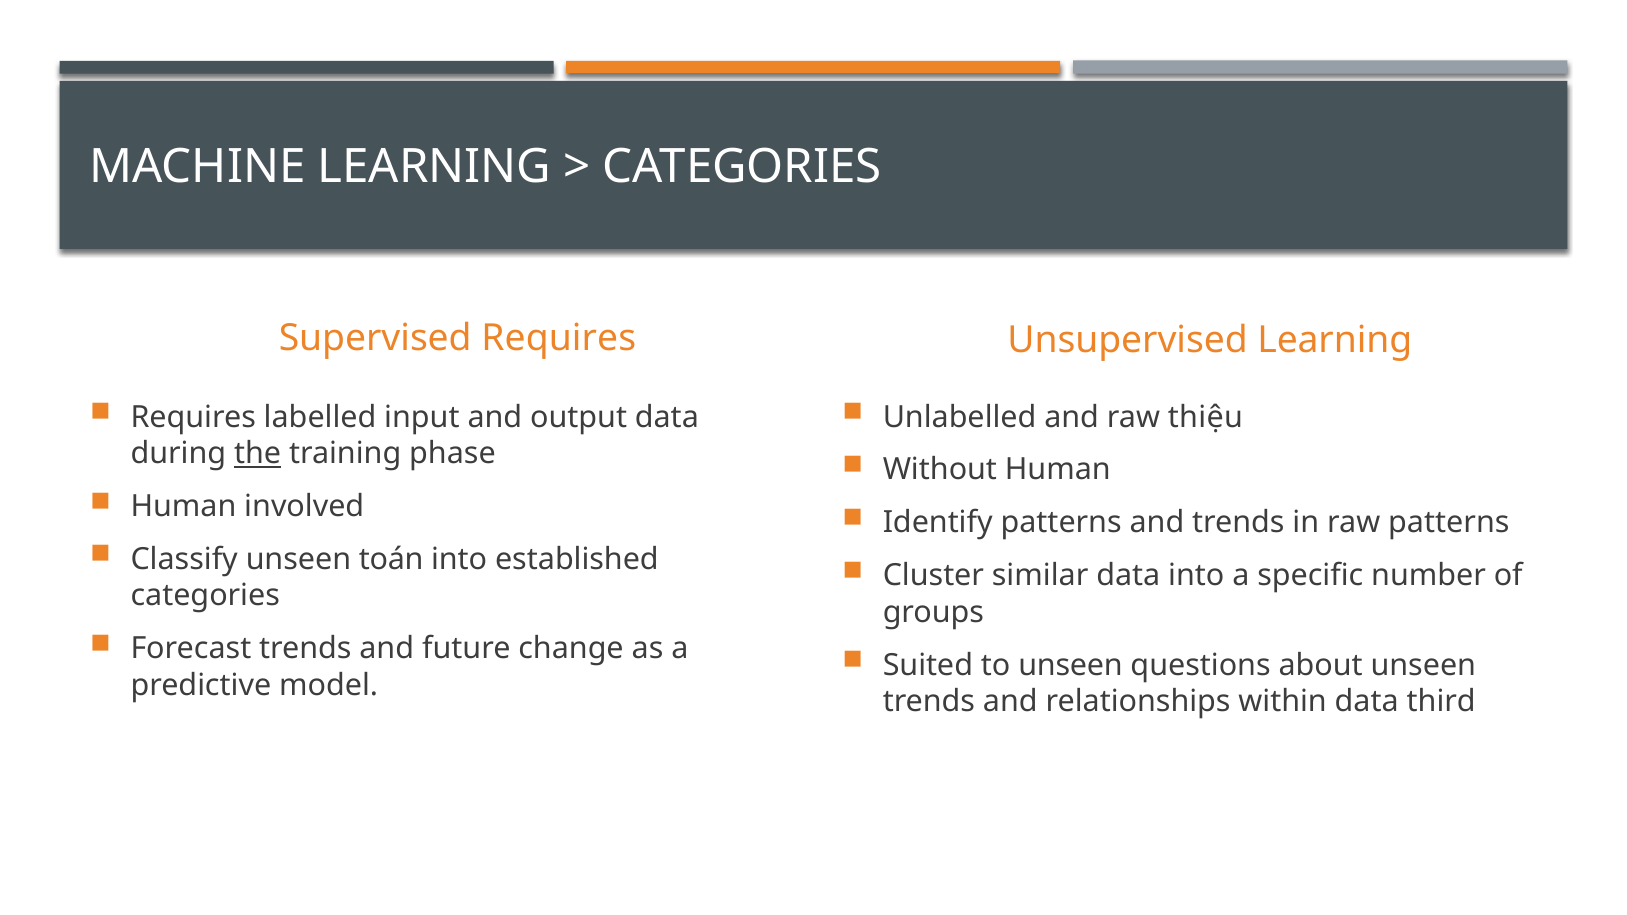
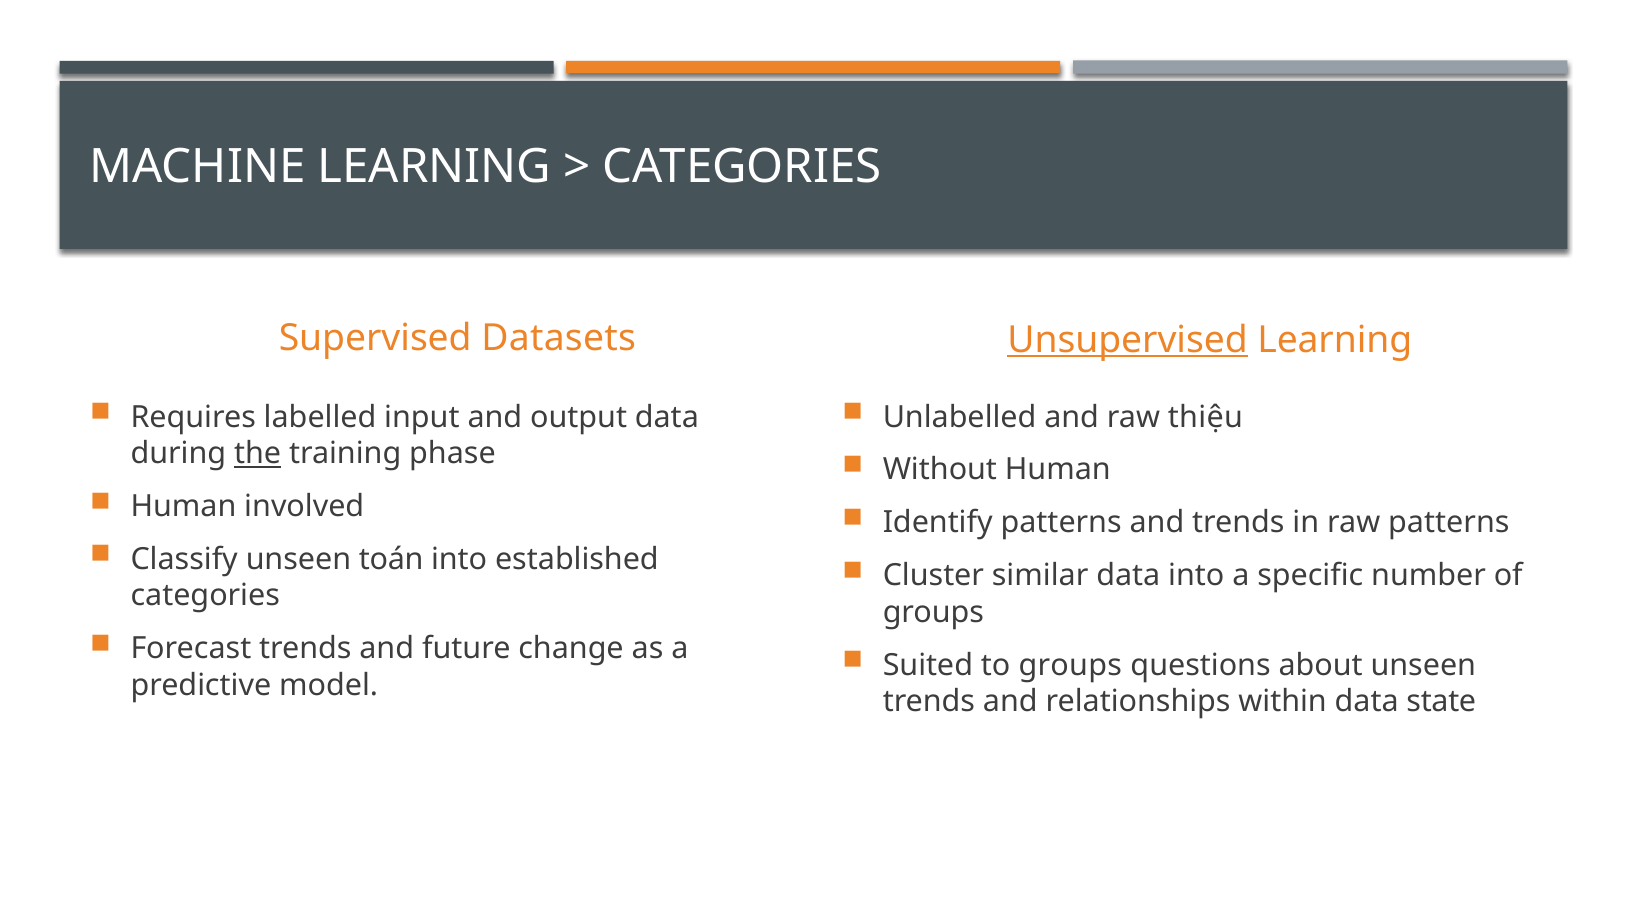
Supervised Requires: Requires -> Datasets (559, 339)
Unsupervised underline: none -> present (1128, 340)
to unseen: unseen -> groups (1070, 665)
third: third -> state (1441, 702)
